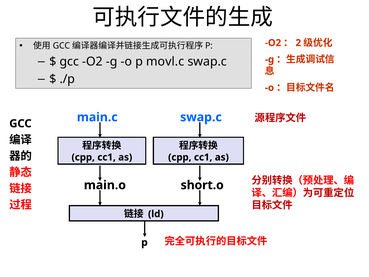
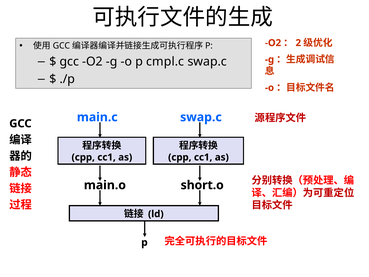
movl.c: movl.c -> cmpl.c (165, 61)
